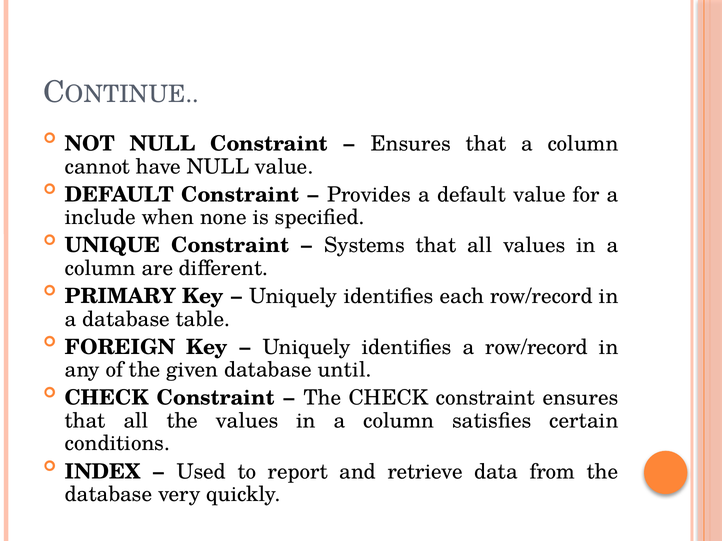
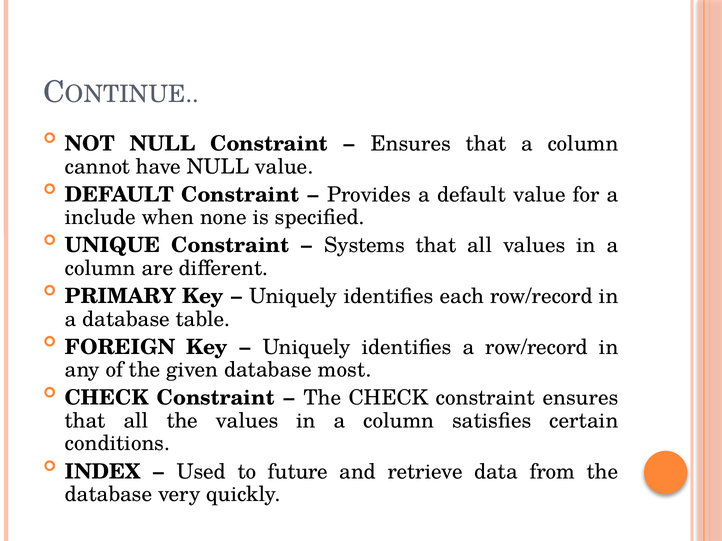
until: until -> most (345, 370)
report: report -> future (298, 472)
